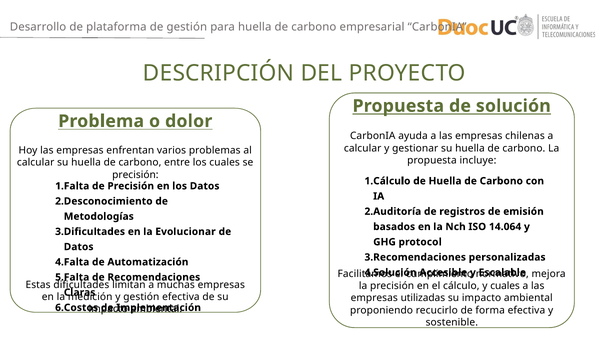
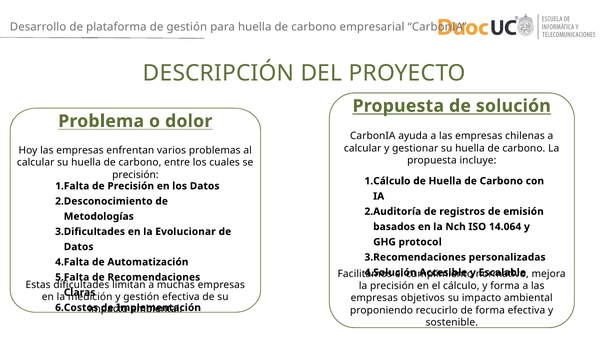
y cuales: cuales -> forma (505, 286)
utilizadas: utilizadas -> objetivos (423, 298)
